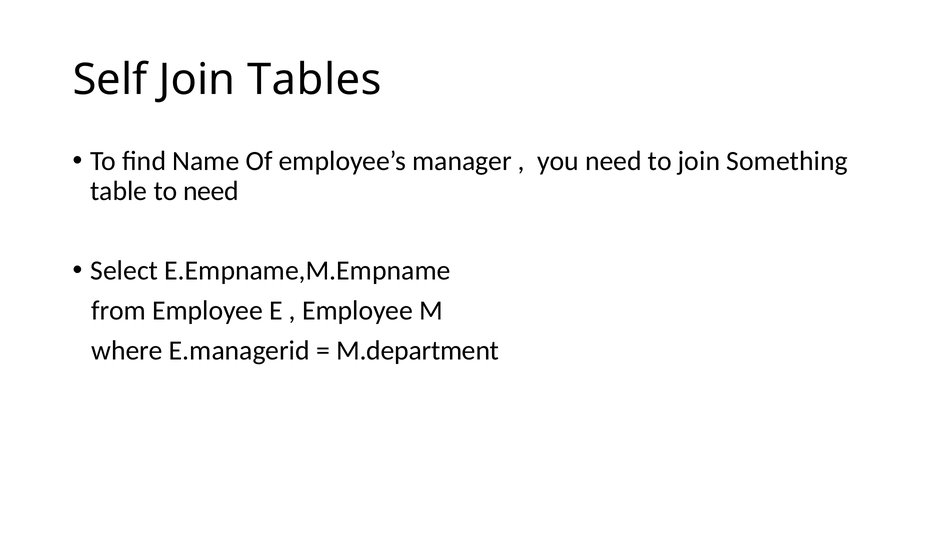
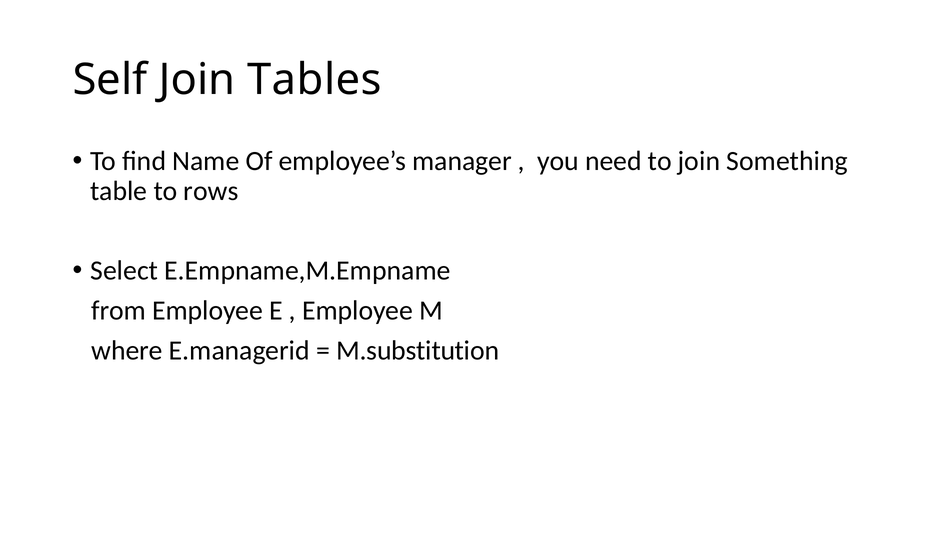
to need: need -> rows (211, 191)
M.department: M.department -> M.substitution (418, 350)
